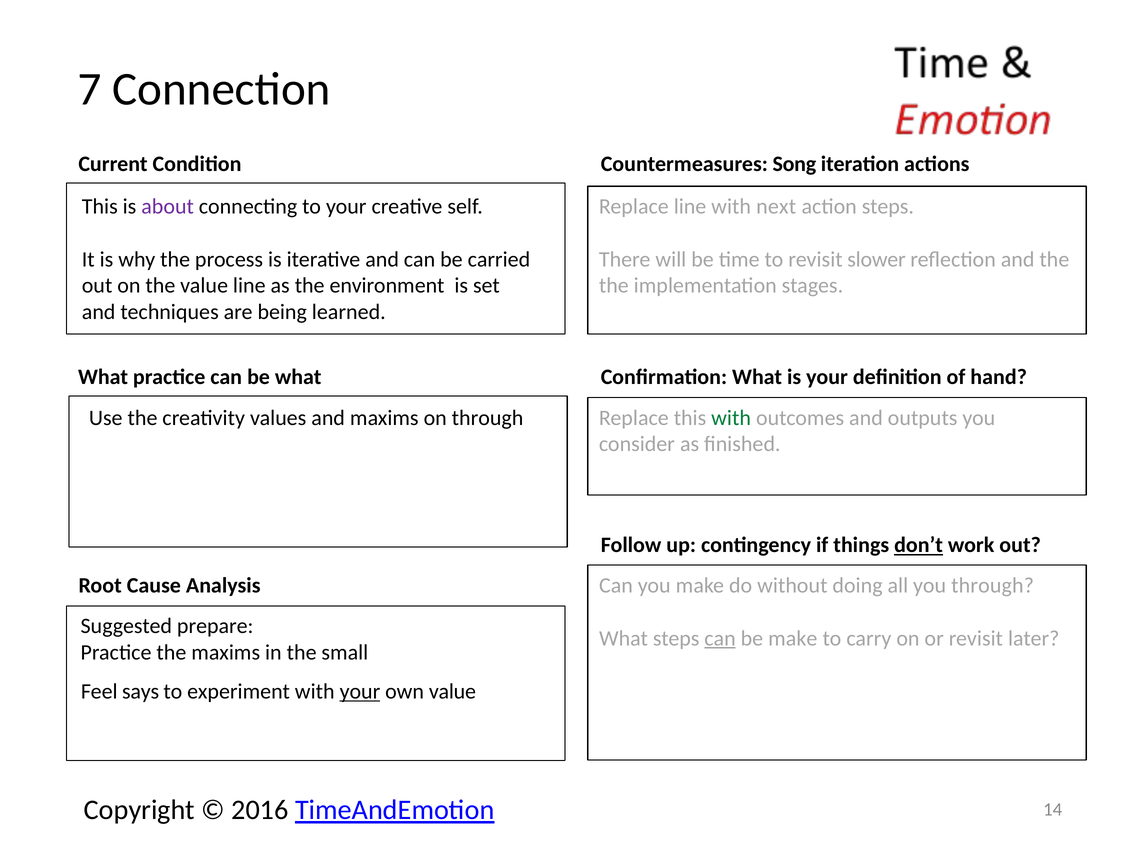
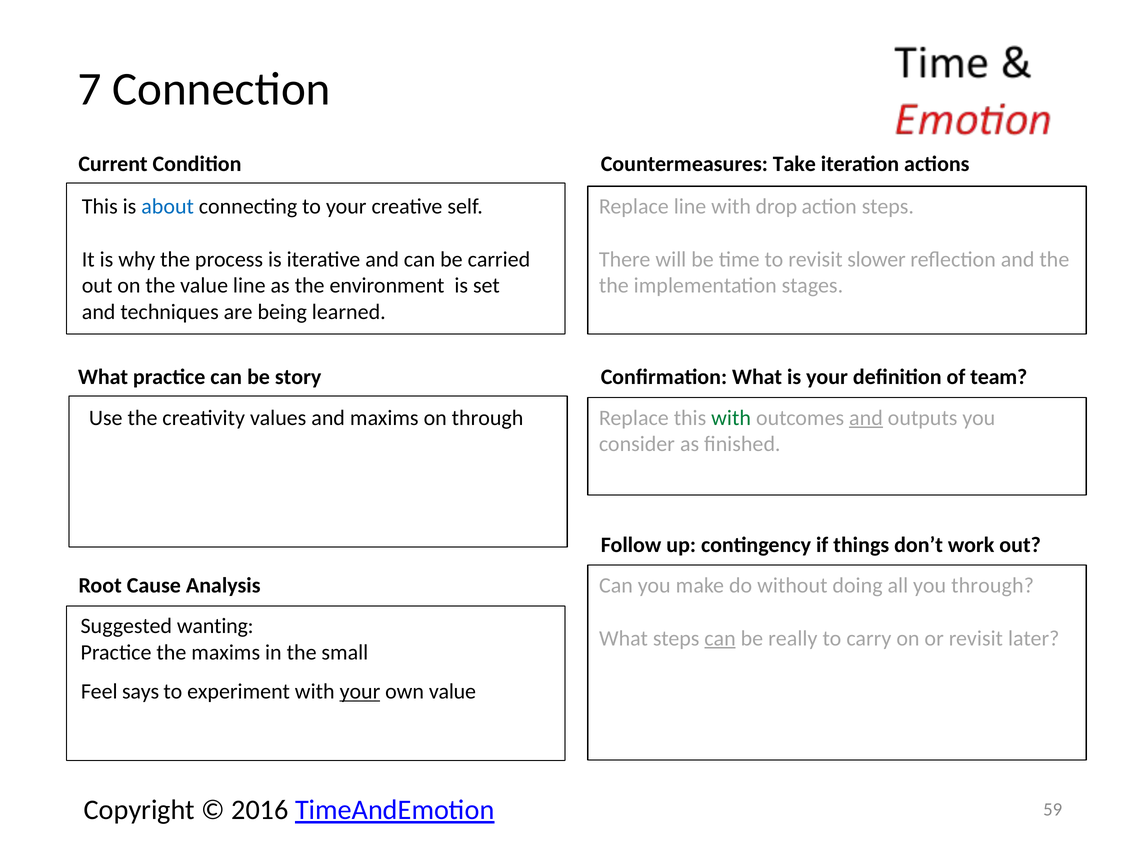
Song: Song -> Take (794, 164)
next: next -> drop (776, 206)
about colour: purple -> blue (168, 206)
be what: what -> story (298, 377)
hand: hand -> team (999, 377)
and underline: none -> present (866, 418)
don’t underline: present -> none (919, 545)
prepare: prepare -> wanting (215, 626)
be make: make -> really (793, 638)
14: 14 -> 59 (1053, 809)
